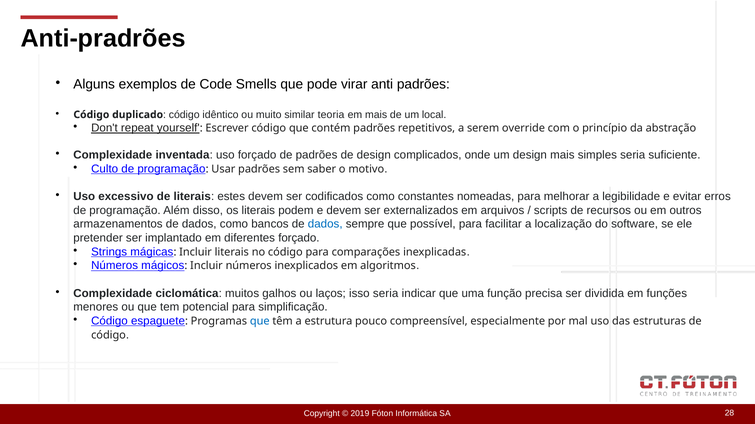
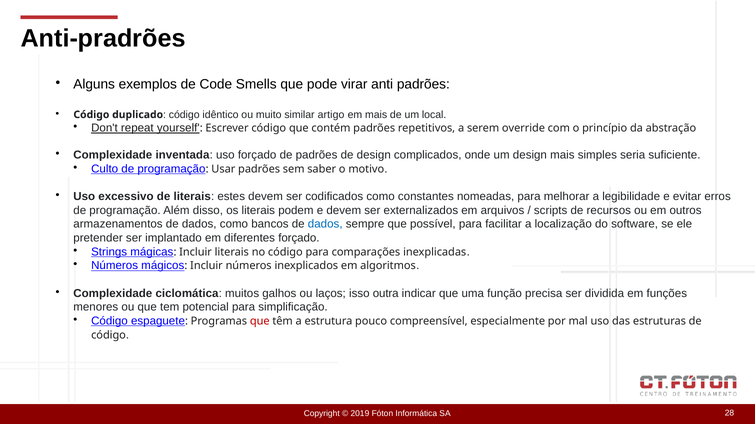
teoria: teoria -> artigo (331, 115)
isso seria: seria -> outra (386, 294)
que colour: blue -> red (260, 322)
